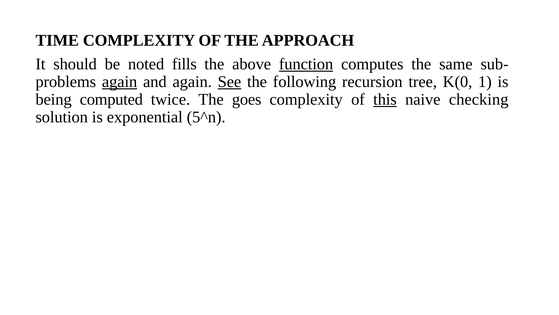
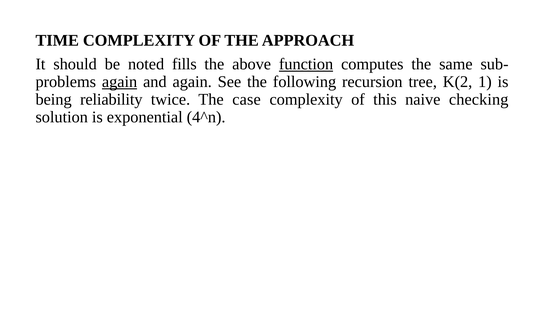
See underline: present -> none (229, 82)
K(0: K(0 -> K(2 (458, 82)
computed: computed -> reliability (111, 99)
goes: goes -> case (247, 99)
this underline: present -> none (385, 99)
5^n: 5^n -> 4^n (206, 117)
